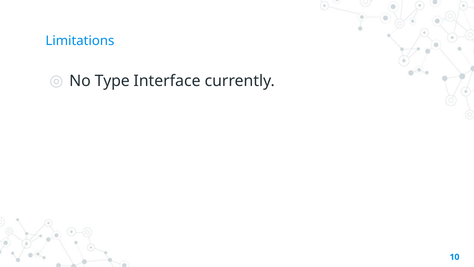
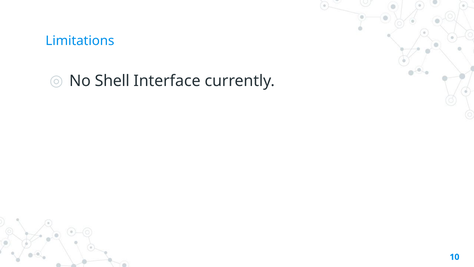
Type: Type -> Shell (112, 81)
